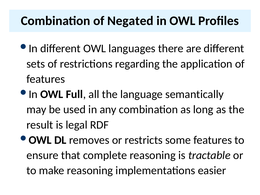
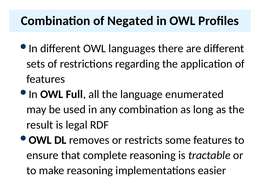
semantically: semantically -> enumerated (195, 94)
